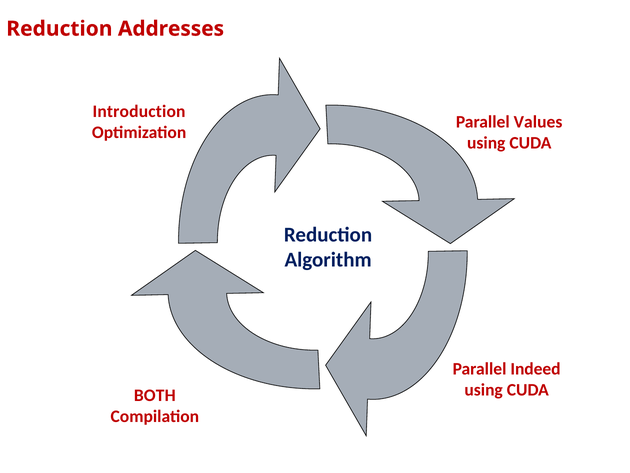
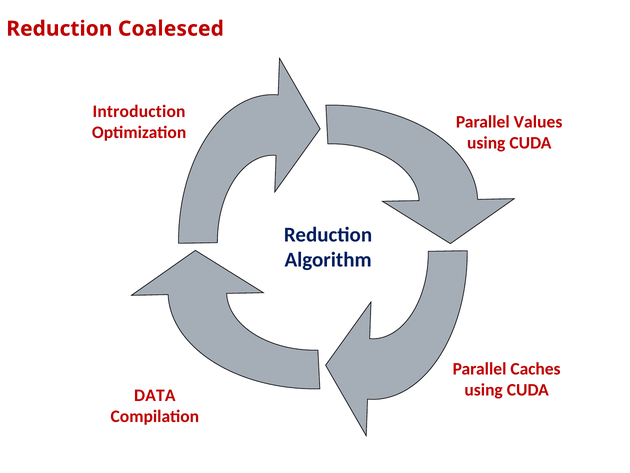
Addresses: Addresses -> Coalesced (171, 29)
Indeed: Indeed -> Caches (535, 369)
BOTH: BOTH -> DATA (155, 395)
